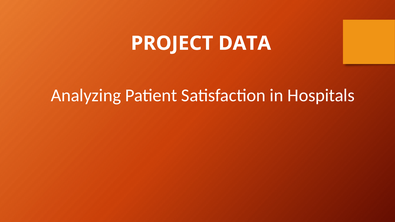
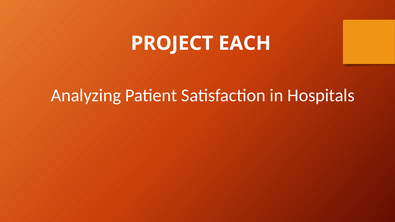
DATA: DATA -> EACH (245, 43)
